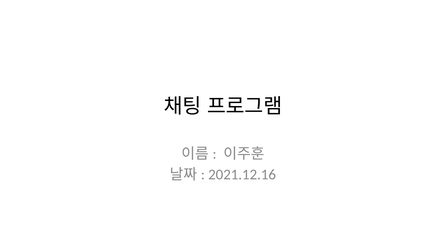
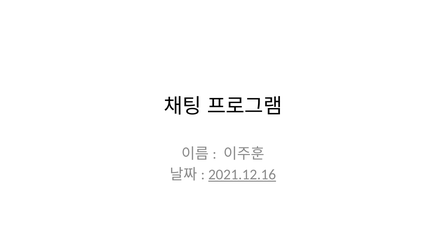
2021.12.16 underline: none -> present (242, 175)
